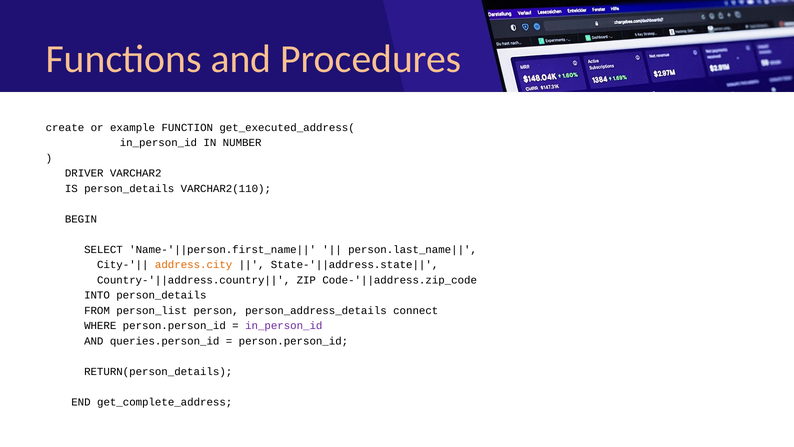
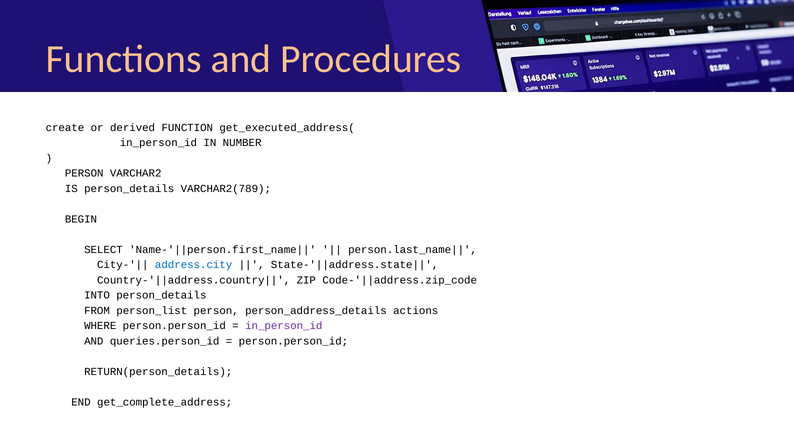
example: example -> derived (133, 127)
DRIVER: DRIVER -> PERSON (84, 173)
VARCHAR2(110: VARCHAR2(110 -> VARCHAR2(789 (226, 188)
address.city colour: orange -> blue (194, 265)
connect: connect -> actions (416, 310)
